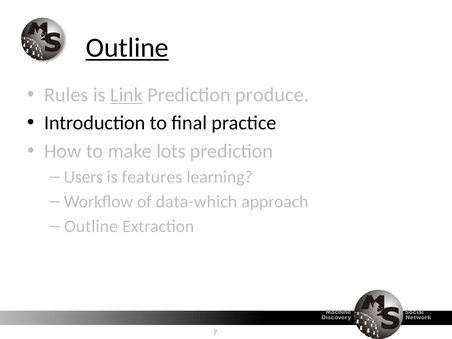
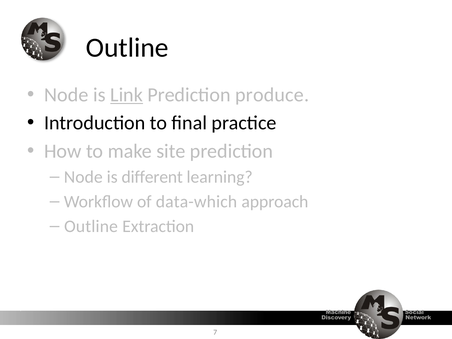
Outline underline: present -> none (127, 48)
Rules: Rules -> Node (66, 95)
lots: lots -> site (171, 151)
Users: Users -> Node (83, 177)
features: features -> different (152, 177)
